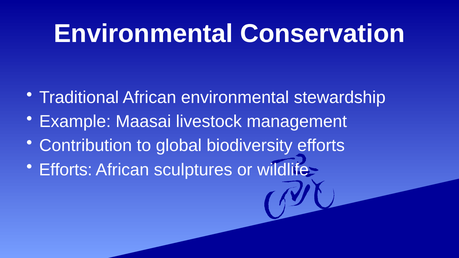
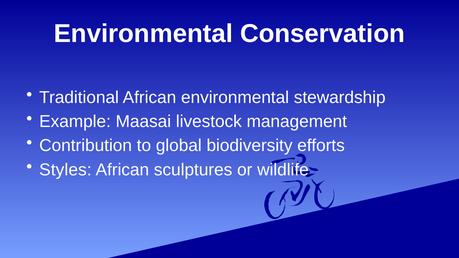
Efforts: Efforts -> Styles (65, 170)
